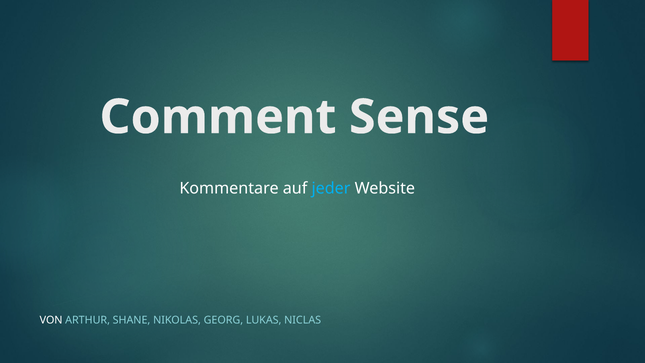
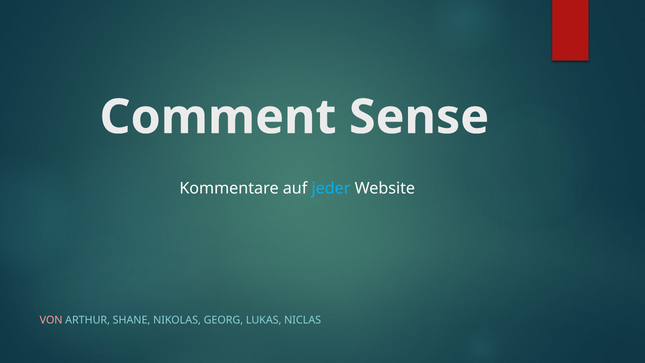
VON colour: white -> pink (51, 320)
